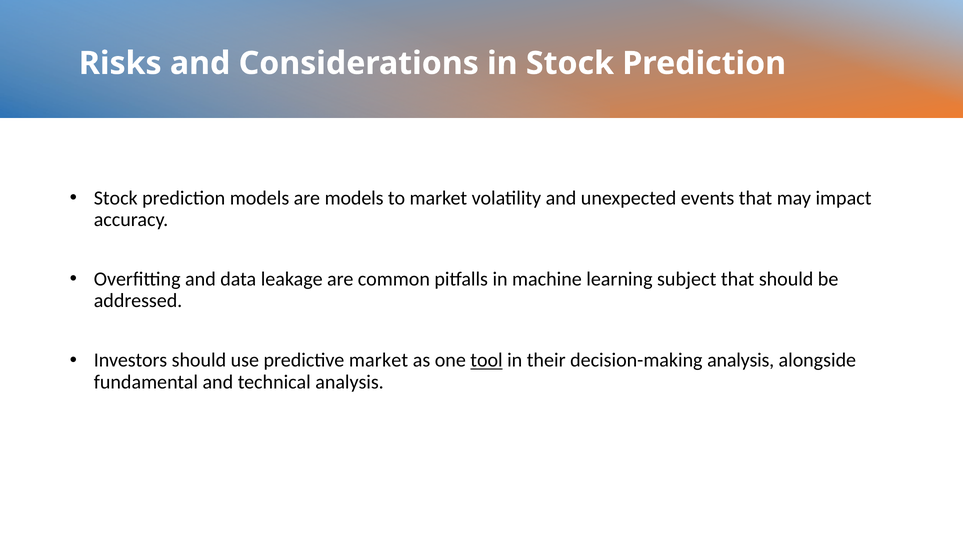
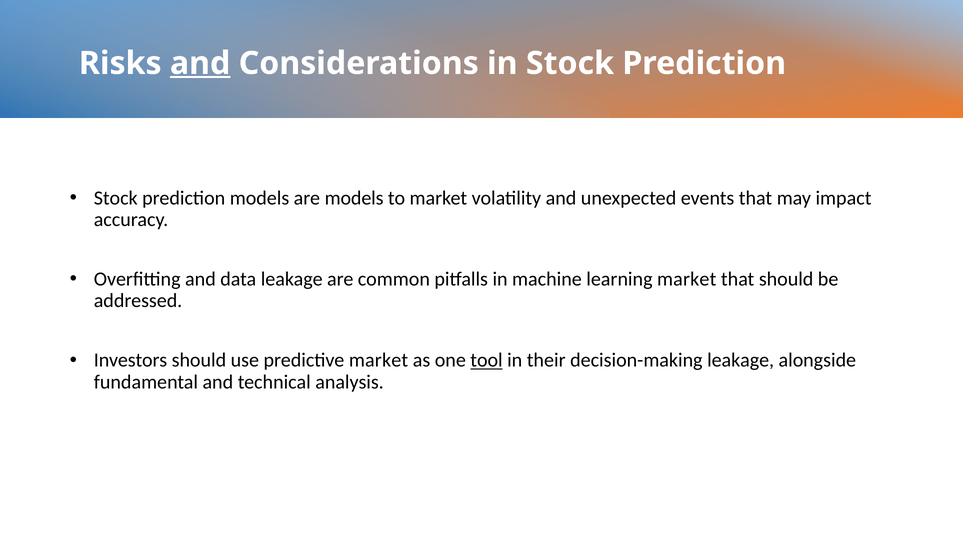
and underline: none -> present (200, 63)
learning subject: subject -> market (687, 279)
decision-making analysis: analysis -> leakage (741, 360)
